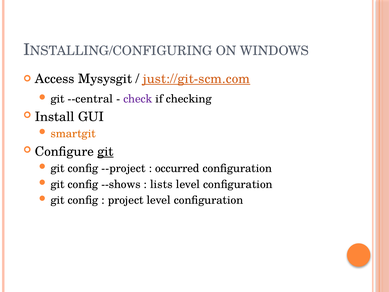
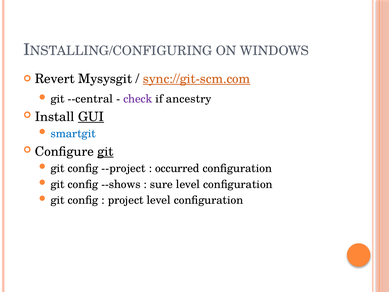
Access: Access -> Revert (55, 79)
just://git-scm.com: just://git-scm.com -> sync://git-scm.com (197, 79)
checking: checking -> ancestry (189, 99)
GUI underline: none -> present (91, 117)
smartgit colour: orange -> blue (73, 134)
lists: lists -> sure (161, 184)
